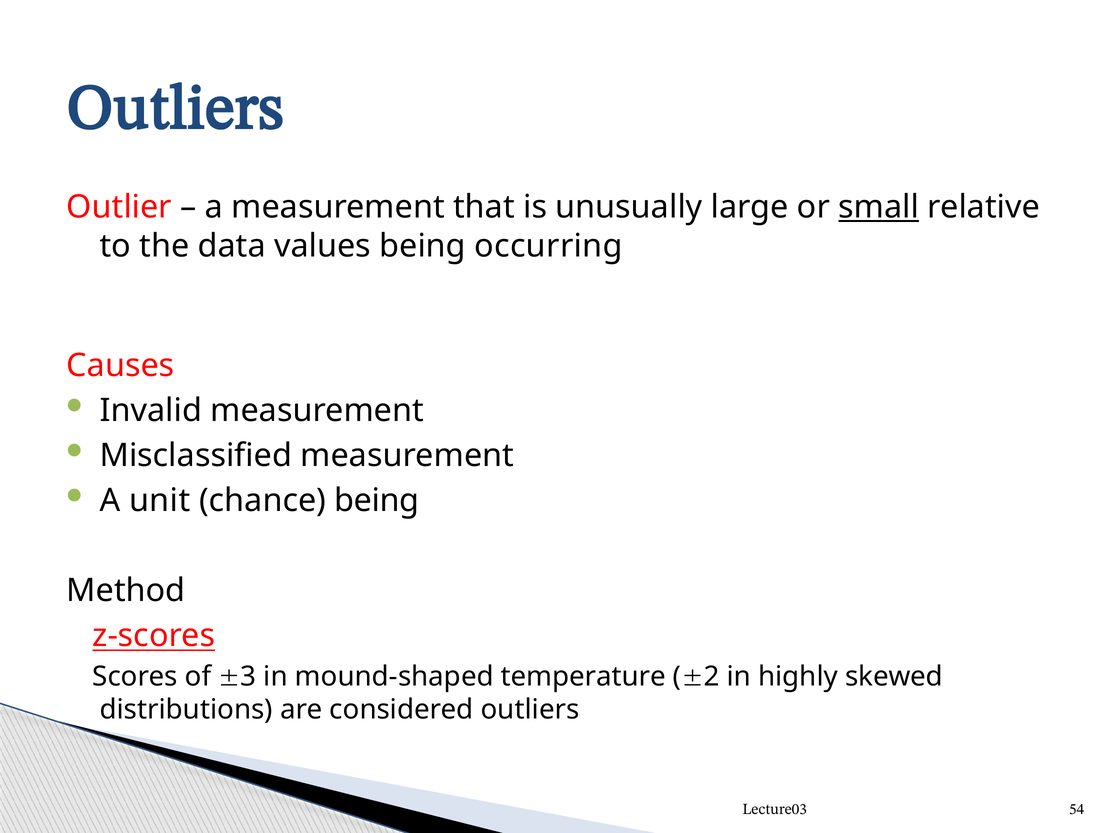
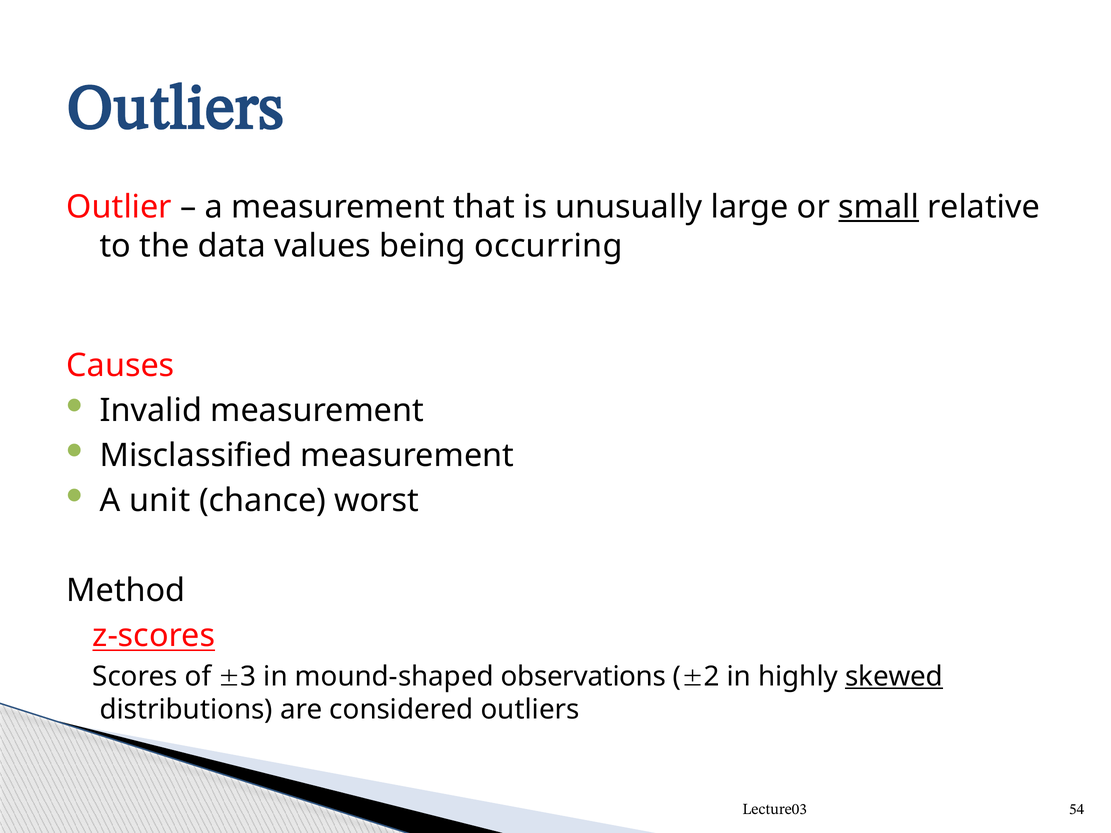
chance being: being -> worst (377, 501)
temperature: temperature -> observations (583, 677)
skewed underline: none -> present (894, 677)
